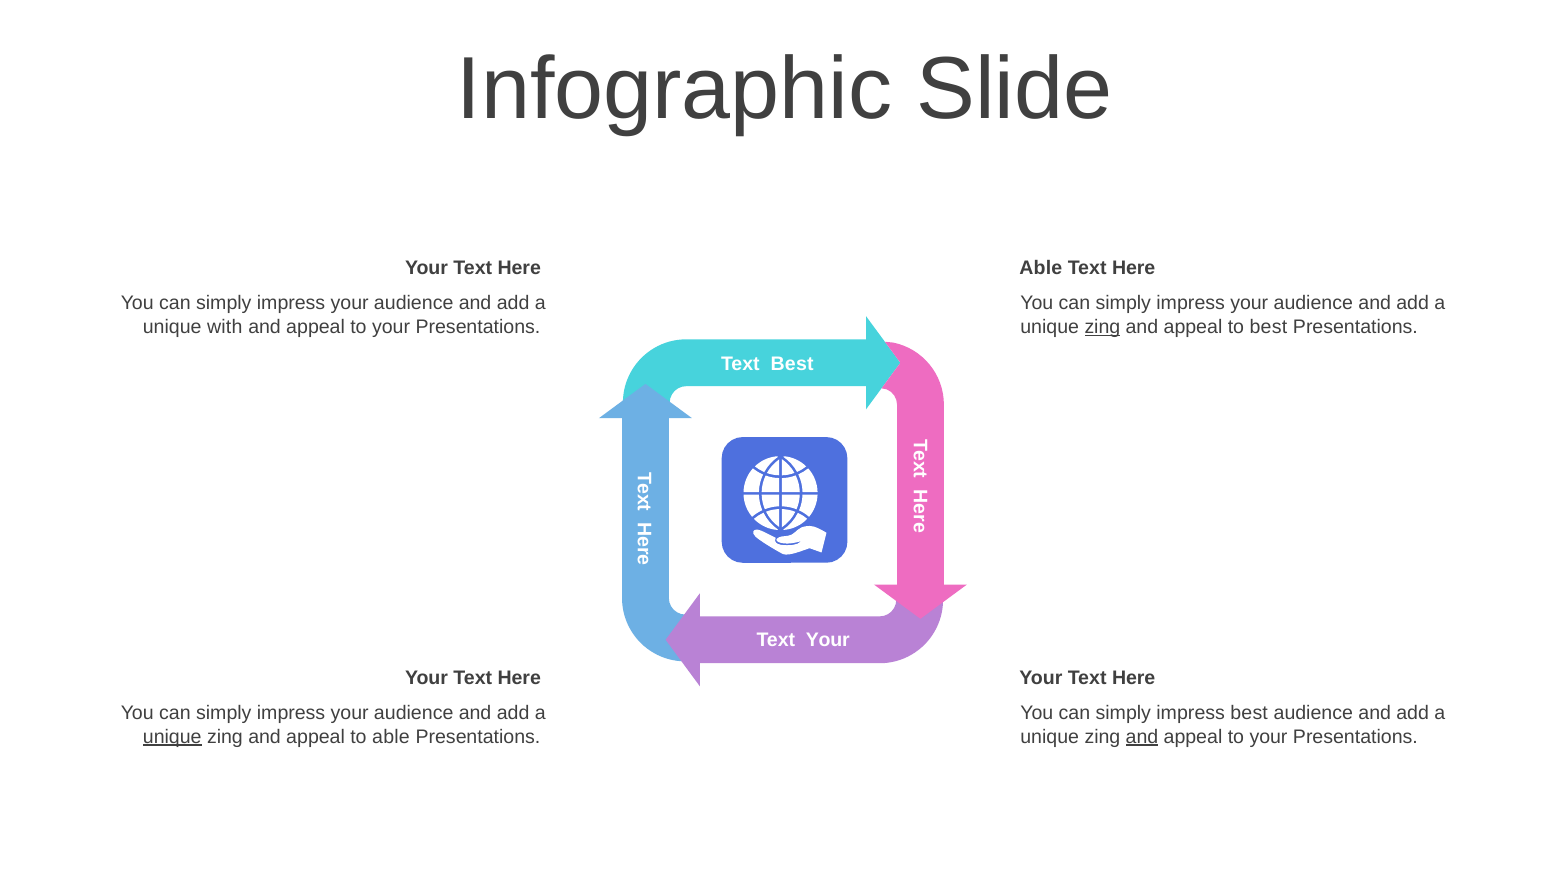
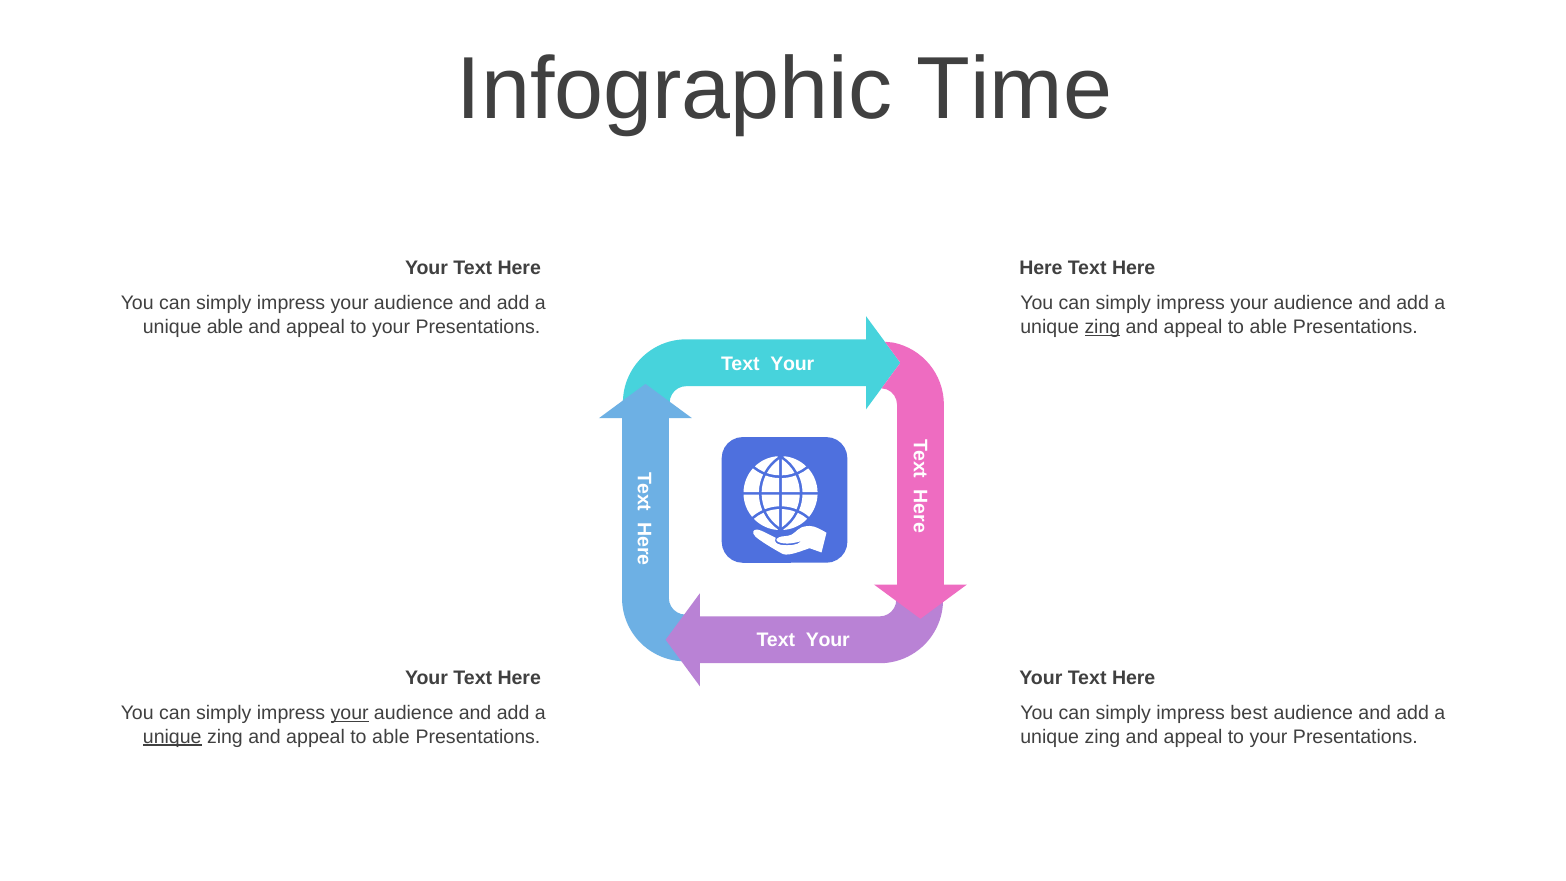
Slide: Slide -> Time (1014, 90)
Able: Able -> Here (1041, 268)
unique with: with -> able (225, 327)
best: best -> able (1268, 327)
Best: Best -> Your (792, 364)
your underline: none -> present (350, 713)
and underline: present -> none (1142, 737)
